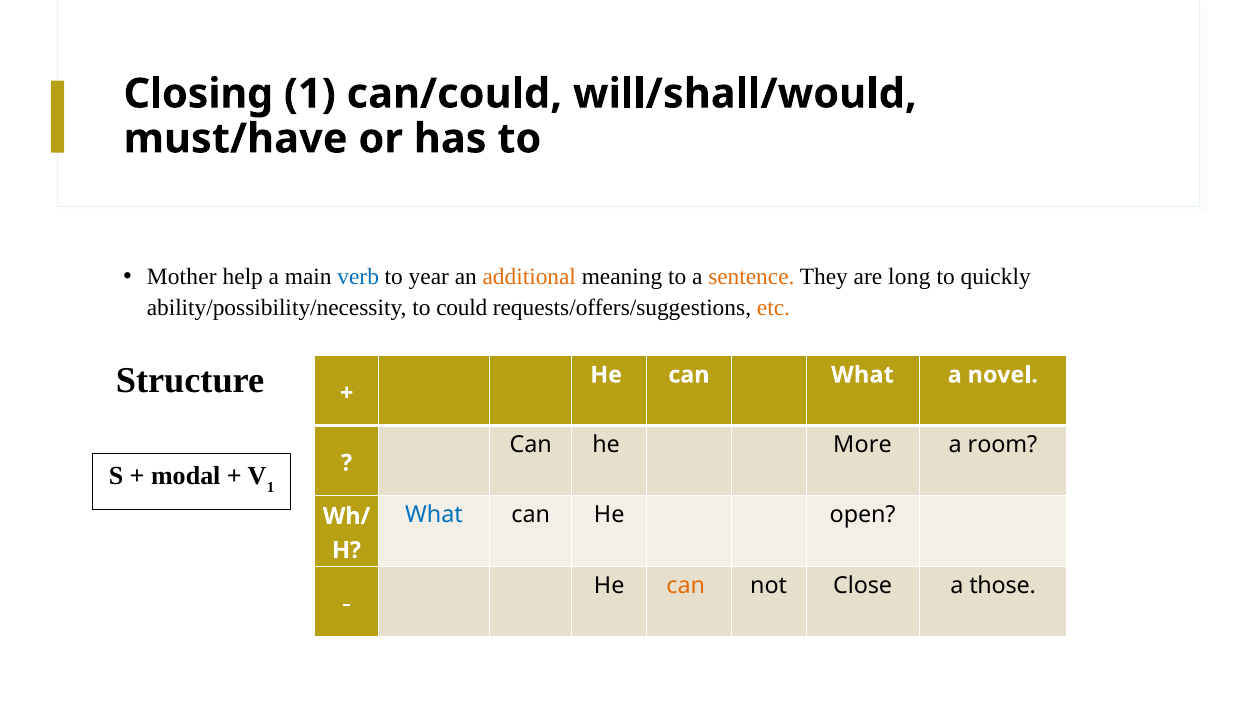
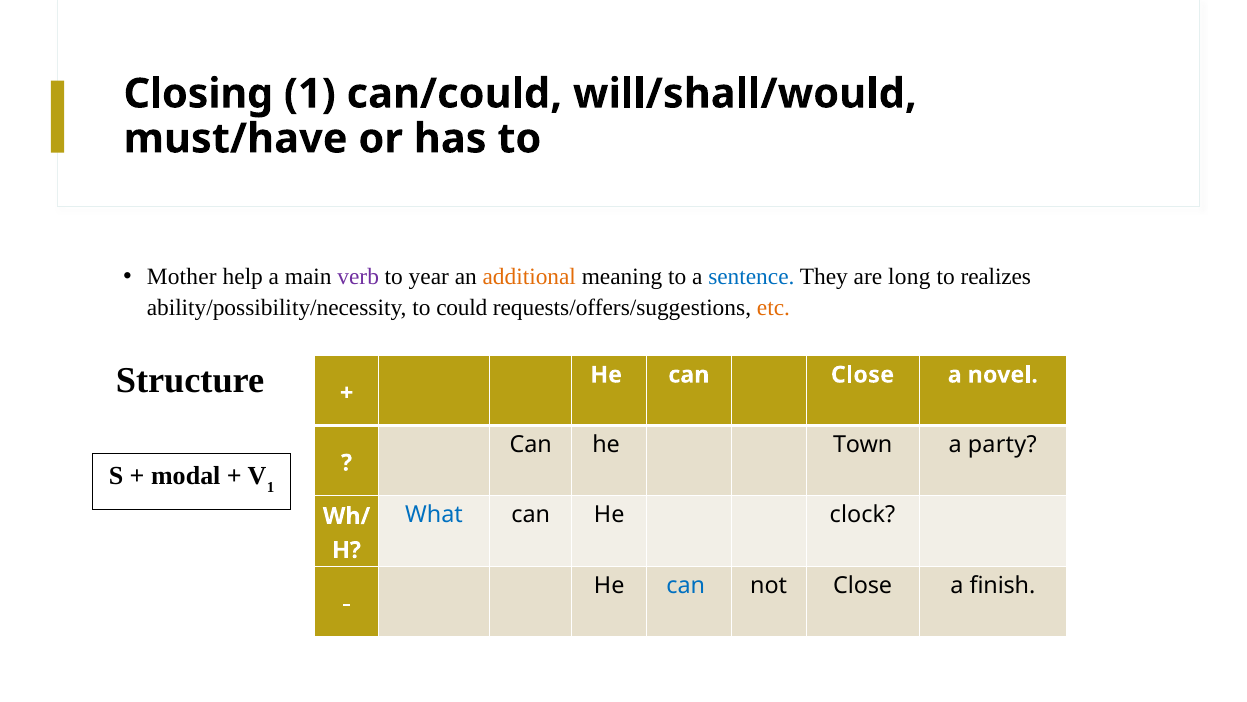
verb colour: blue -> purple (358, 277)
sentence colour: orange -> blue (751, 277)
quickly: quickly -> realizes (996, 277)
can What: What -> Close (862, 375)
More: More -> Town (863, 445)
room: room -> party (1002, 445)
open: open -> clock (863, 515)
can colour: orange -> blue (686, 585)
those: those -> finish (1002, 585)
